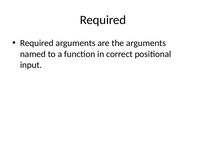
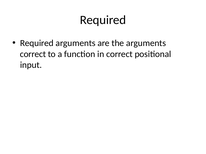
named: named -> correct (33, 54)
